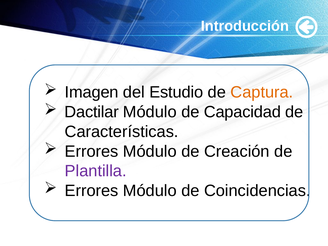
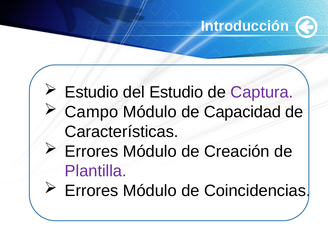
Imagen: Imagen -> Estudio (92, 92)
Captura colour: orange -> purple (262, 92)
Dactilar: Dactilar -> Campo (91, 112)
